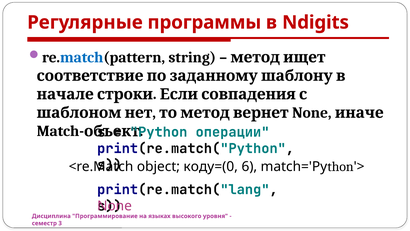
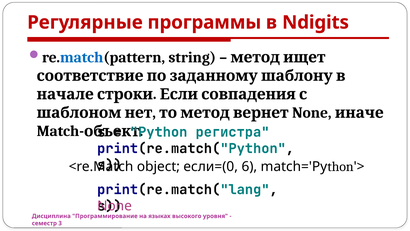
операции: операции -> регистра (232, 132)
коду=(0: коду=(0 -> если=(0 (211, 166)
